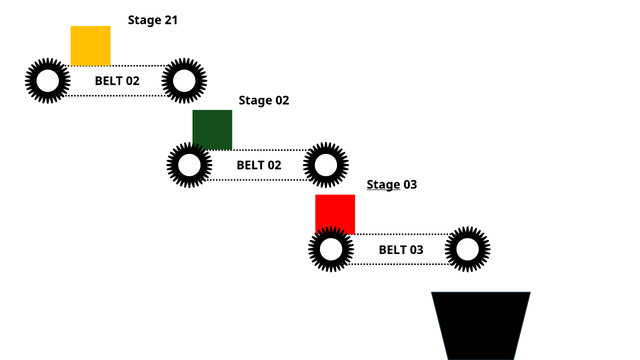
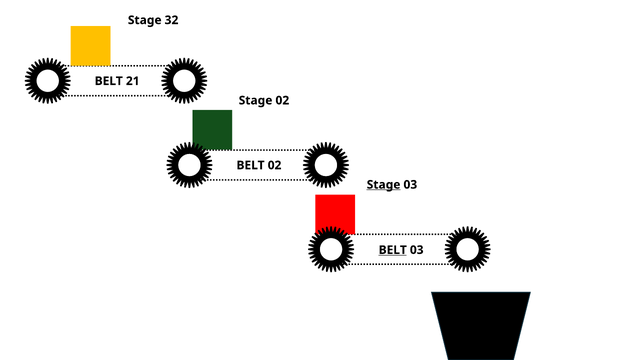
21: 21 -> 32 (172, 20)
02: 02 -> 21 (133, 81)
BELT underline: none -> present (393, 250)
